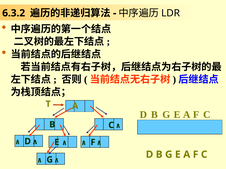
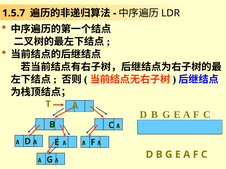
6.3.2: 6.3.2 -> 1.5.7 (14, 13)
